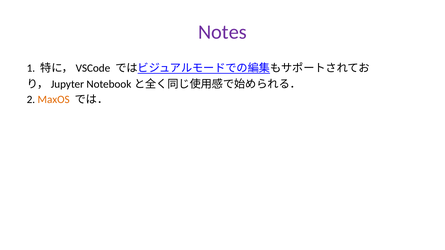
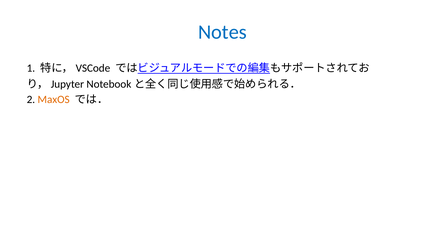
Notes colour: purple -> blue (222, 32)
